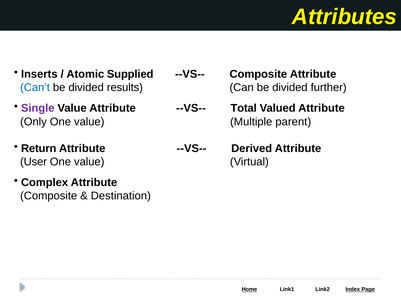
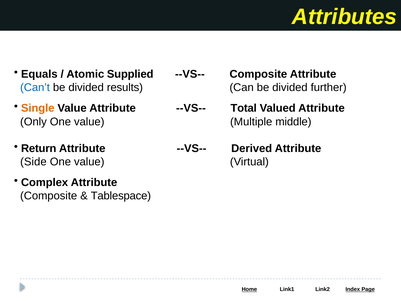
Inserts: Inserts -> Equals (39, 74)
Single colour: purple -> orange (38, 108)
parent: parent -> middle (293, 122)
User: User -> Side (33, 162)
Destination: Destination -> Tablespace (121, 196)
